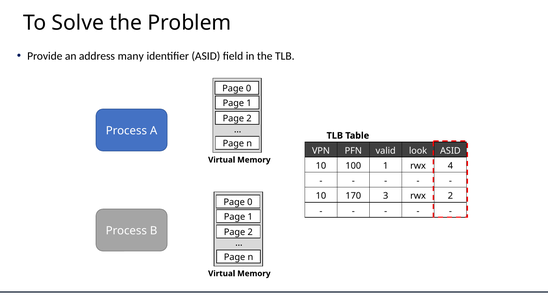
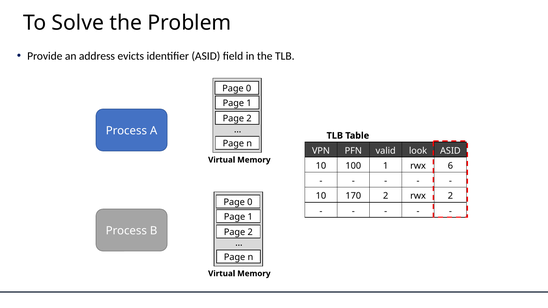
many: many -> evicts (131, 56)
4: 4 -> 6 (450, 166)
170 3: 3 -> 2 (386, 196)
